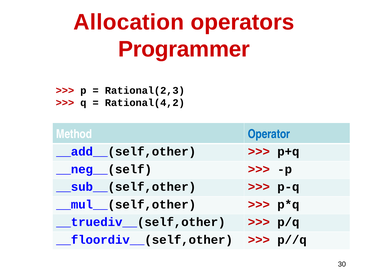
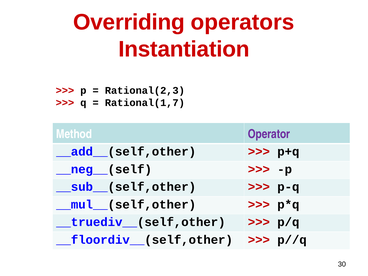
Allocation: Allocation -> Overriding (129, 22)
Programmer: Programmer -> Instantiation (184, 49)
Rational(4,2: Rational(4,2 -> Rational(1,7 (145, 103)
Operator colour: blue -> purple (269, 134)
